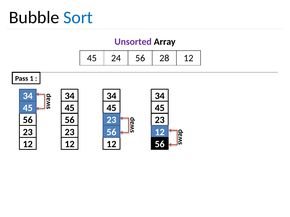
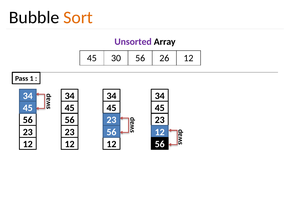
Sort colour: blue -> orange (78, 17)
24: 24 -> 30 (116, 58)
28: 28 -> 26 (164, 58)
